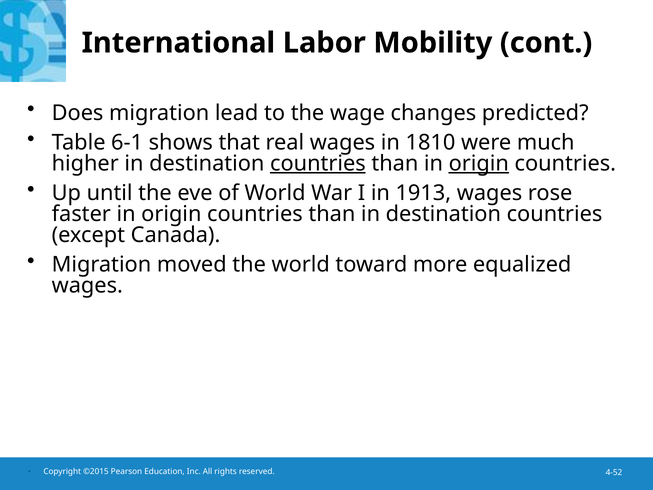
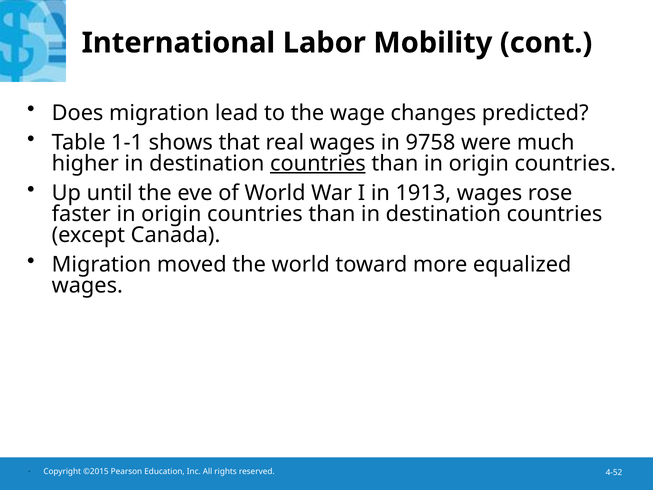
6-1: 6-1 -> 1-1 (127, 143)
1810: 1810 -> 9758 (430, 143)
origin underline: present -> none (479, 163)
